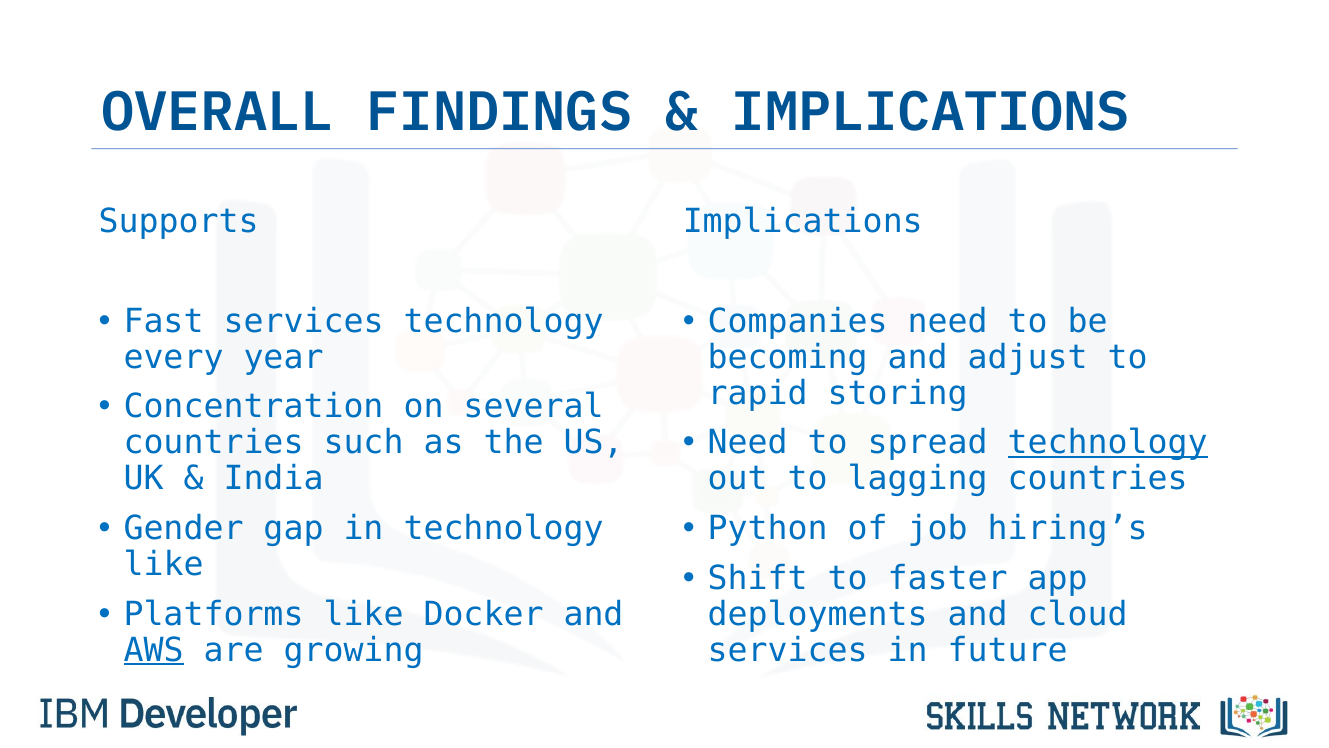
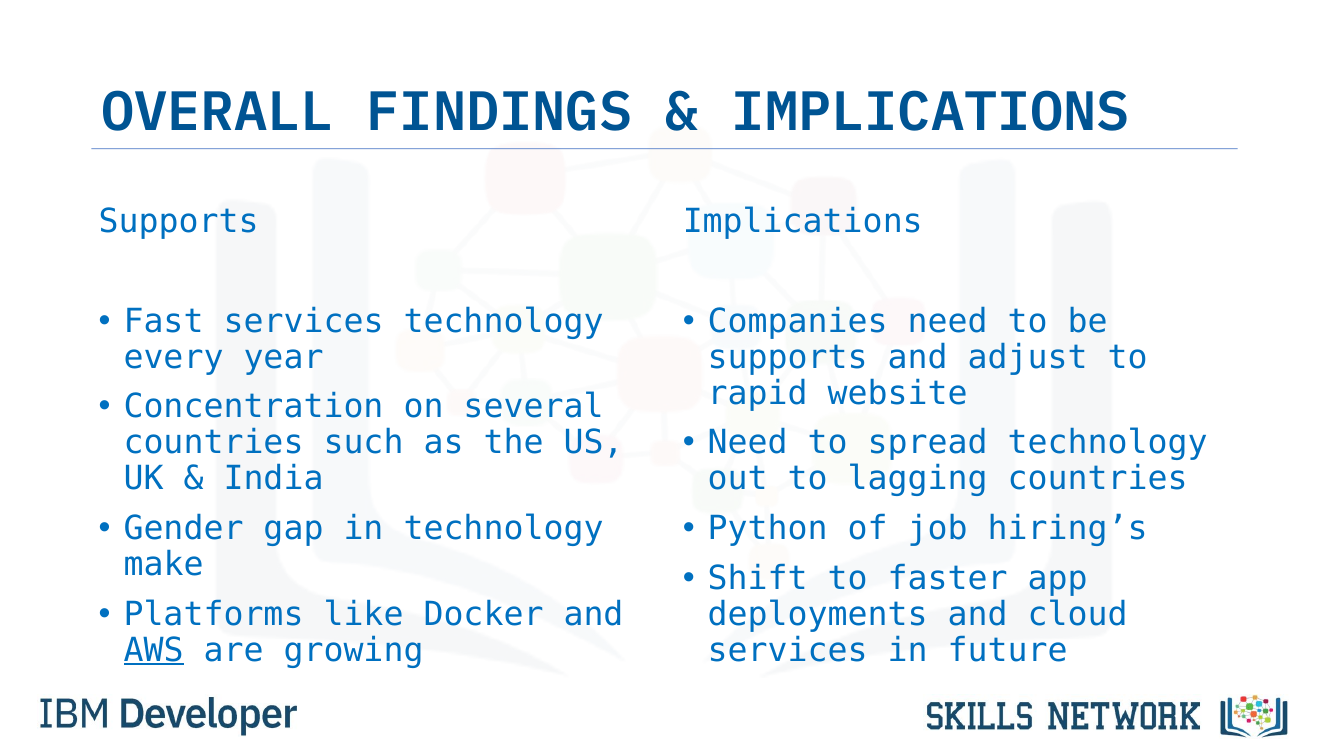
becoming: becoming -> supports (788, 357)
storing: storing -> website (898, 393)
technology underline: present -> none (1108, 443)
like: like -> make (164, 564)
